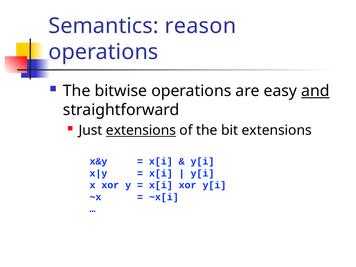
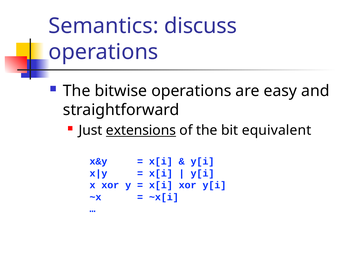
reason: reason -> discuss (201, 26)
and underline: present -> none (315, 91)
bit extensions: extensions -> equivalent (277, 130)
